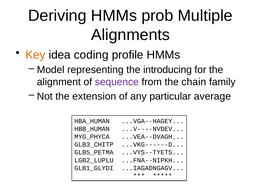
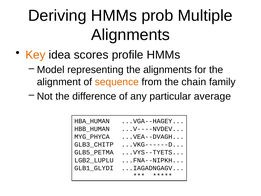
coding: coding -> scores (91, 55)
the introducing: introducing -> alignments (167, 70)
sequence colour: purple -> orange (117, 82)
extension: extension -> difference (94, 96)
